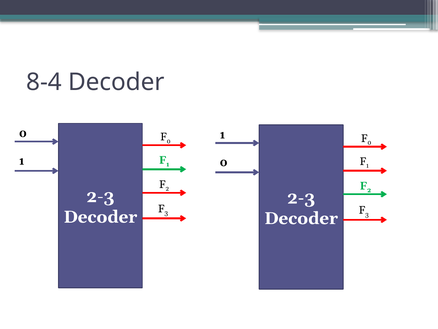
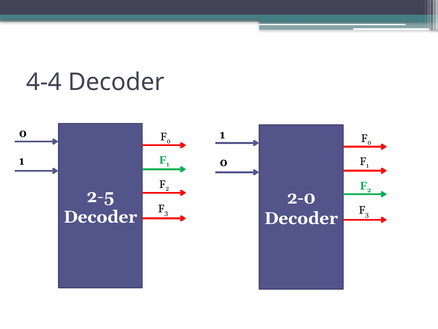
8-4: 8-4 -> 4-4 (44, 82)
2-3: 2-3 -> 2-5 (100, 196)
2-3: 2-3 -> 2-0 (301, 198)
